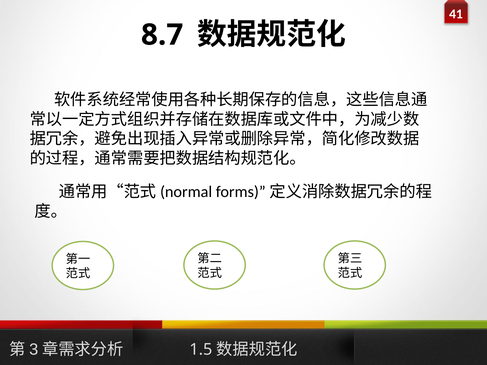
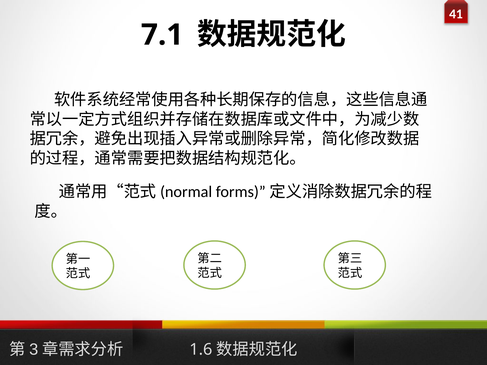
8.7: 8.7 -> 7.1 (162, 35)
1.5: 1.5 -> 1.6 (201, 350)
